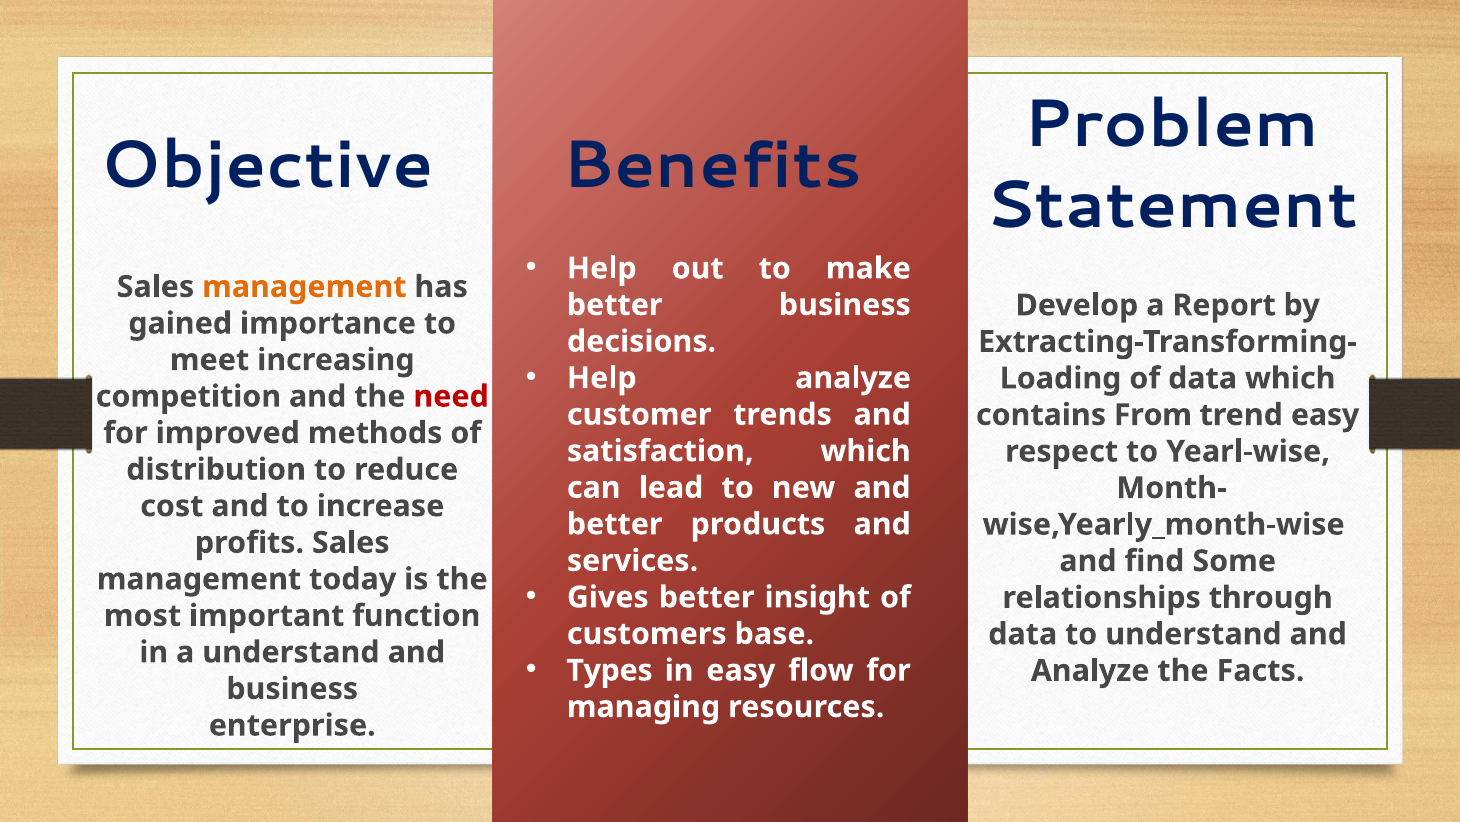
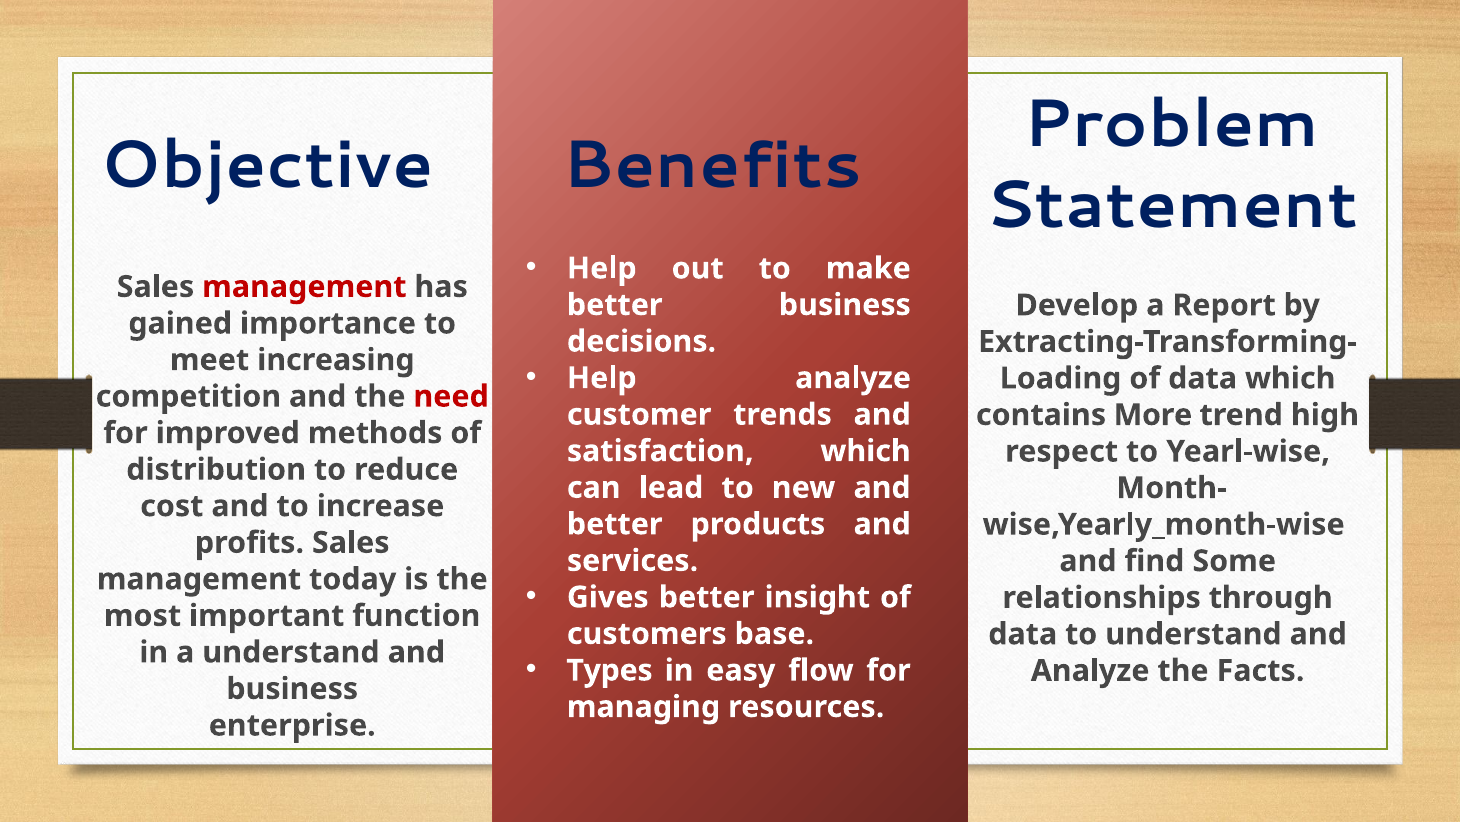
management colour: orange -> red (304, 287)
From: From -> More (1153, 415)
trend easy: easy -> high (1325, 415)
